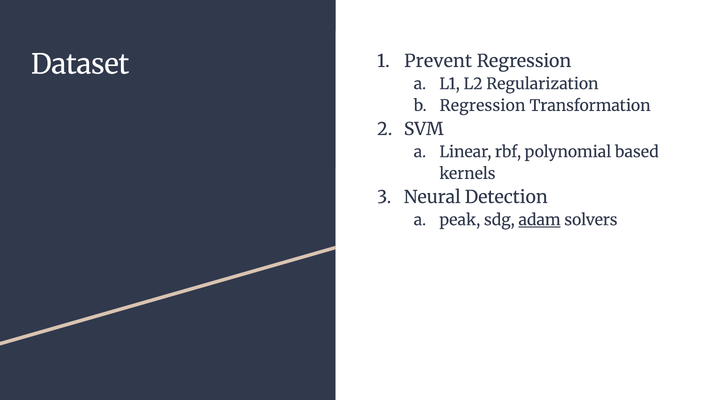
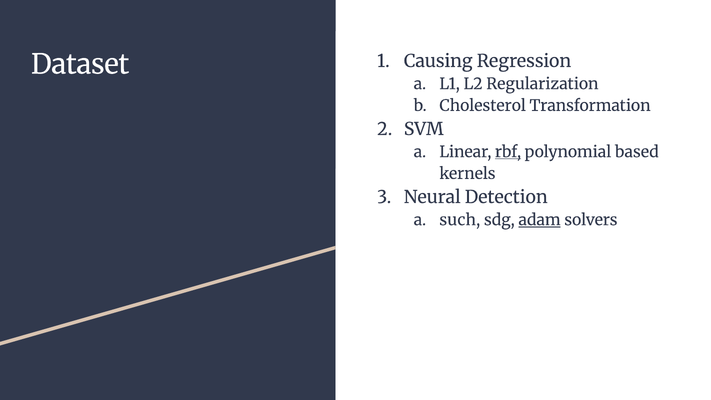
Prevent: Prevent -> Causing (438, 61)
Regression: Regression -> Cholesterol (483, 106)
rbf underline: none -> present (508, 152)
peak: peak -> such (460, 220)
